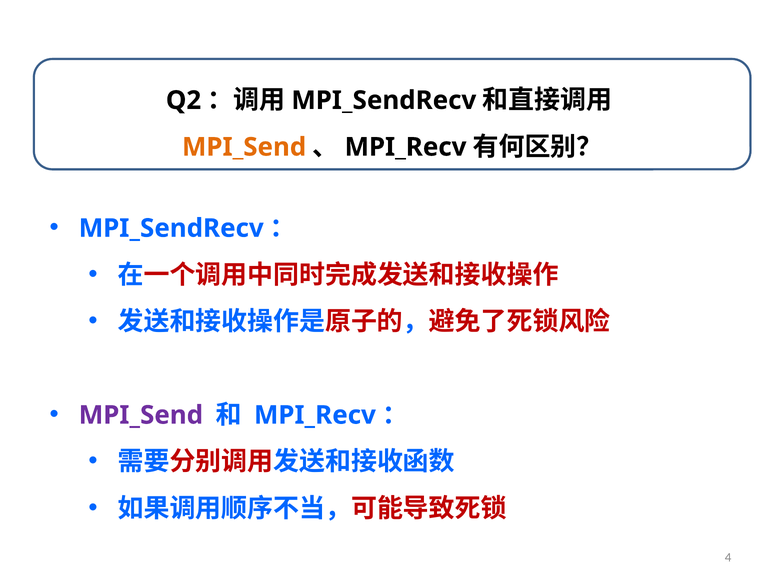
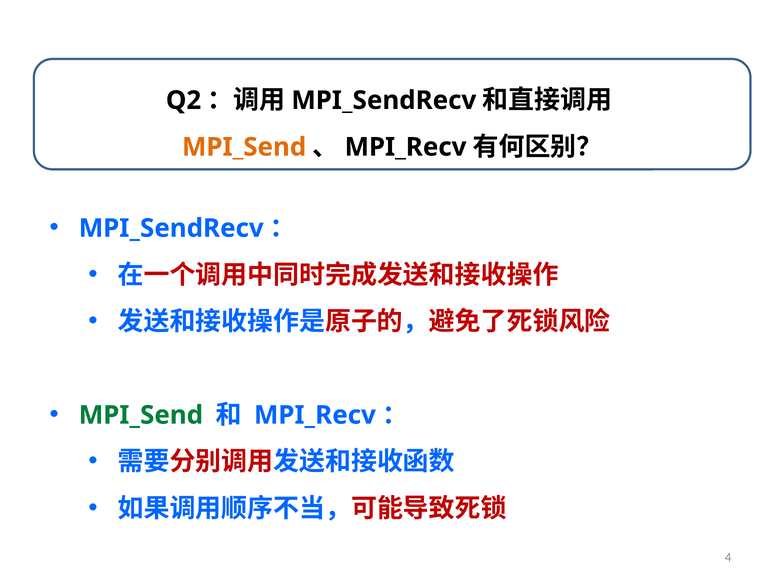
MPI_Send colour: purple -> green (141, 415)
